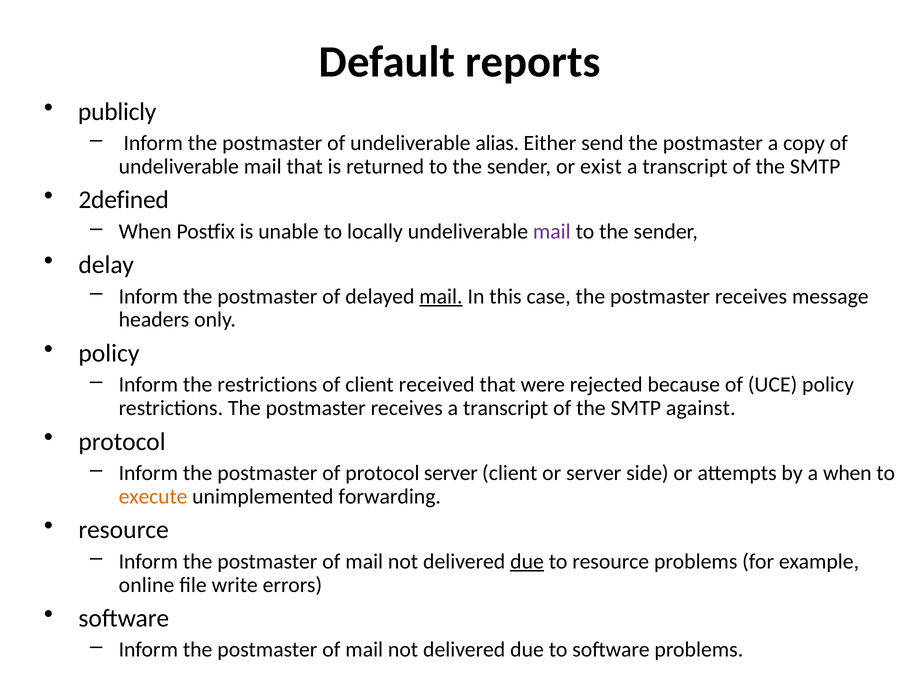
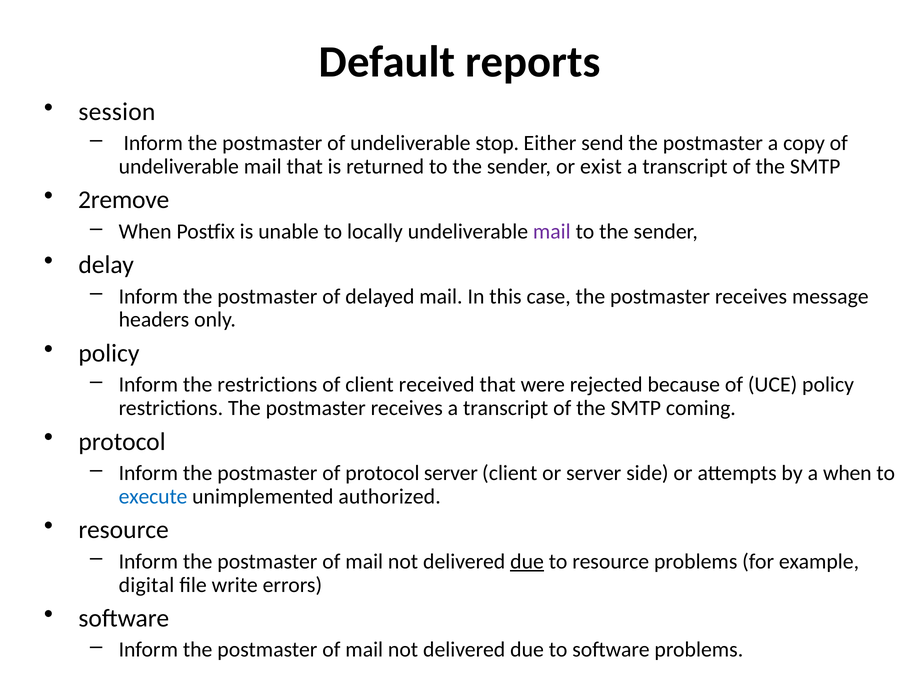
publicly: publicly -> session (117, 112)
alias: alias -> stop (497, 143)
2defined: 2defined -> 2remove (124, 200)
mail underline: present -> none (441, 296)
against: against -> coming (701, 408)
execute colour: orange -> blue (153, 497)
forwarding: forwarding -> authorized (390, 497)
online: online -> digital (146, 585)
